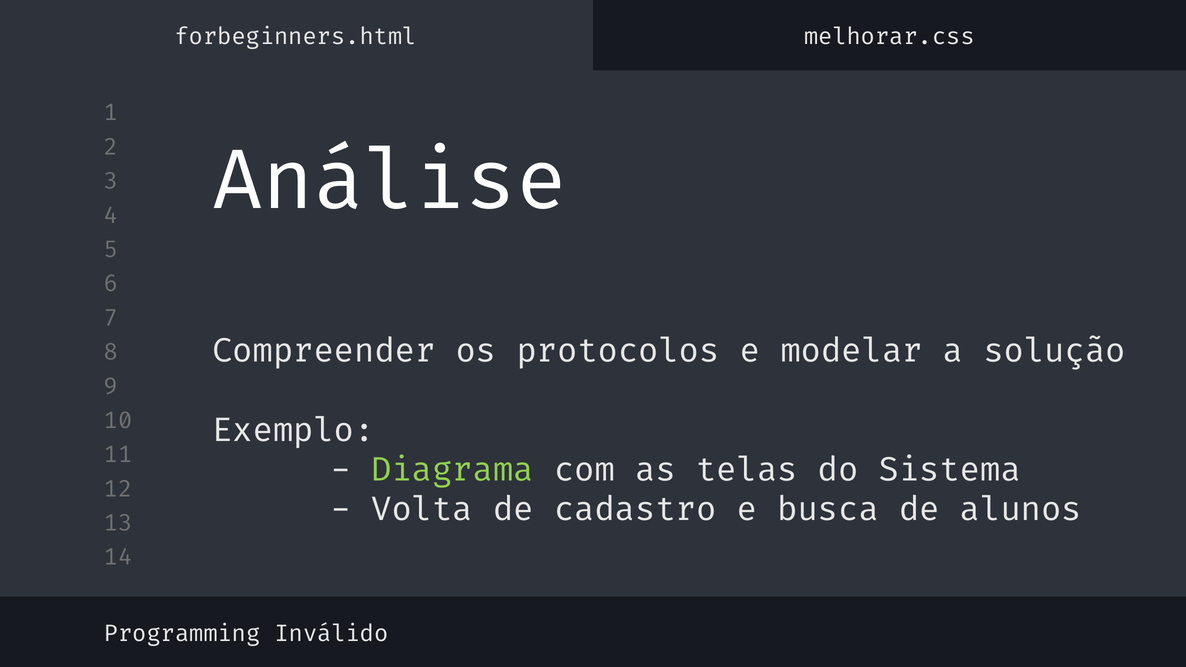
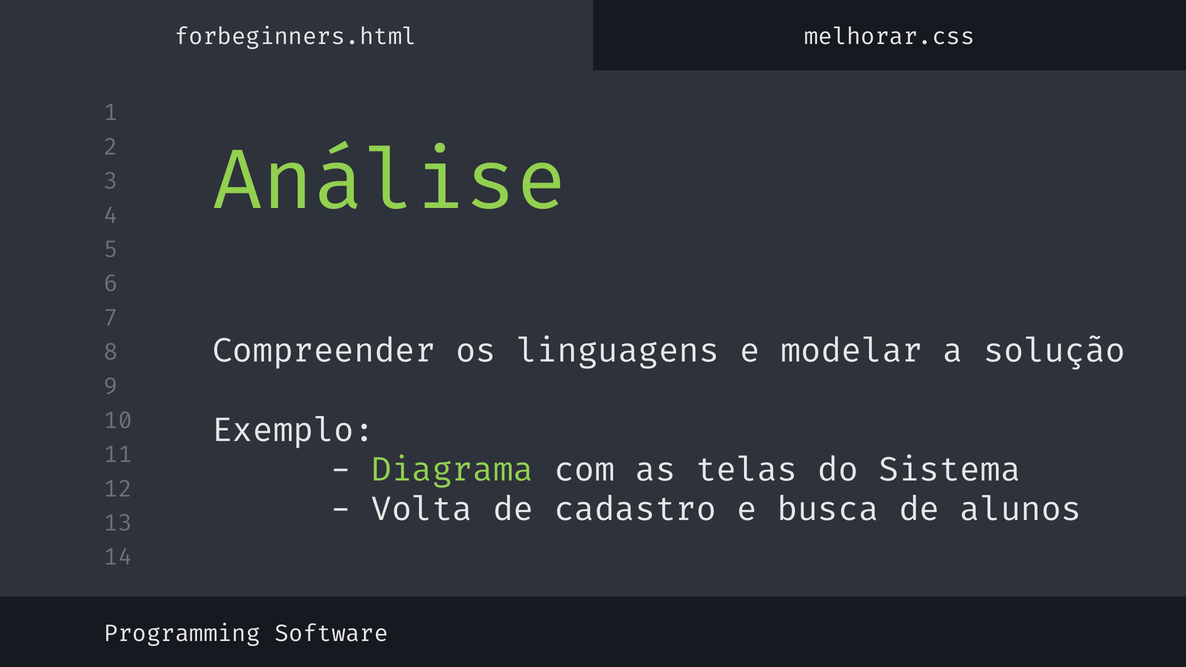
Análise colour: white -> light green (390, 181)
protocolos: protocolos -> linguagens (618, 351)
Inválido: Inválido -> Software (332, 634)
